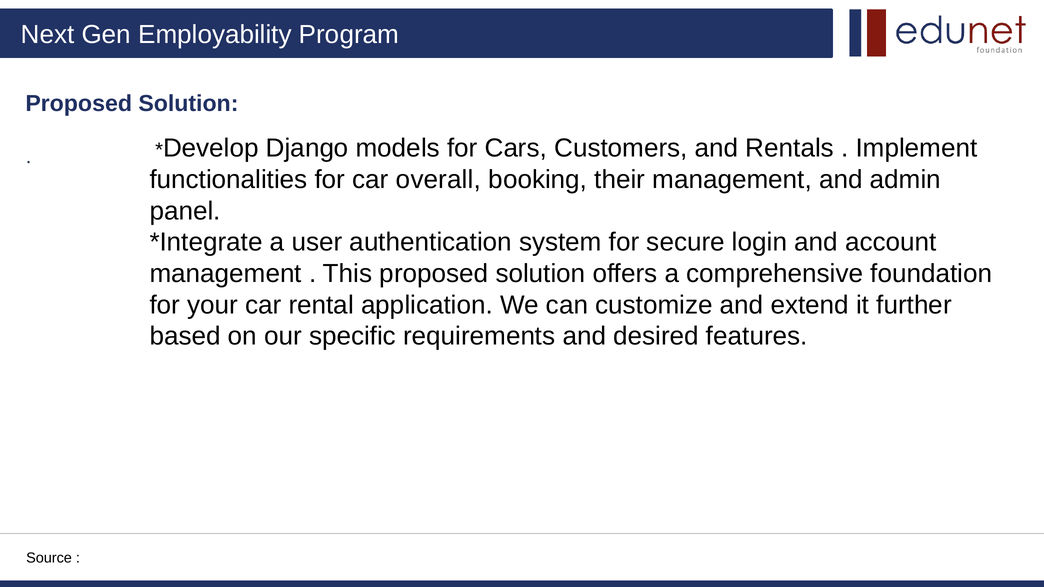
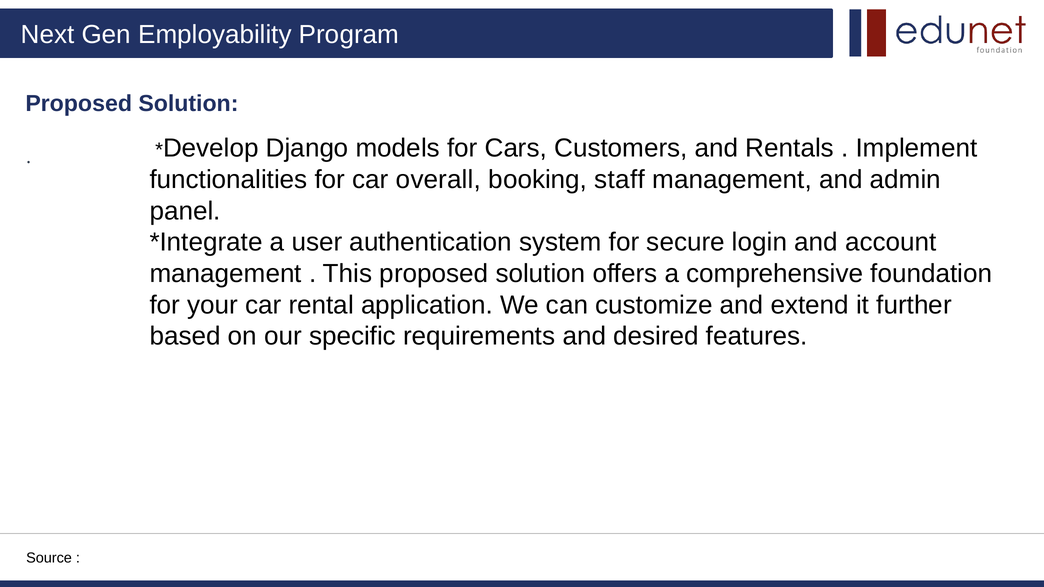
their: their -> staff (620, 180)
